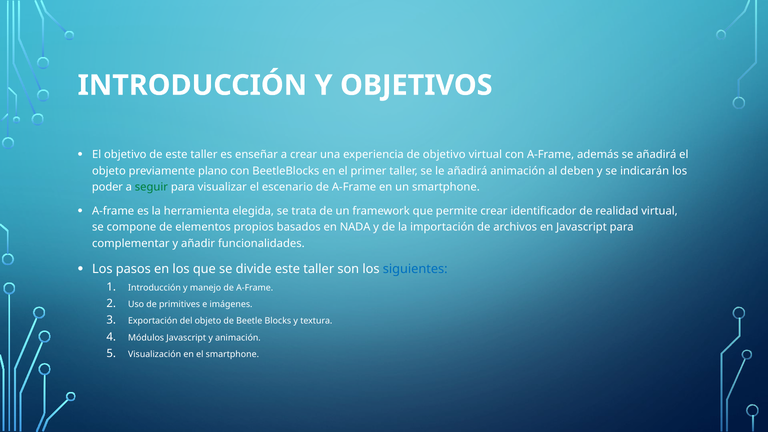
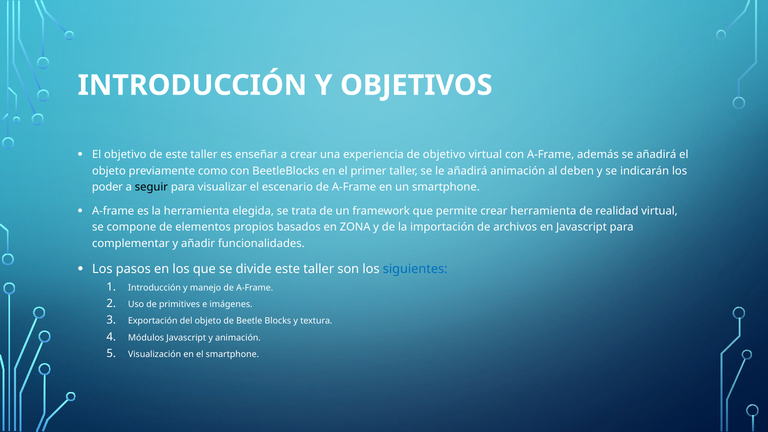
plano: plano -> como (213, 171)
seguir colour: green -> black (151, 187)
crear identificador: identificador -> herramienta (543, 211)
NADA: NADA -> ZONA (355, 227)
